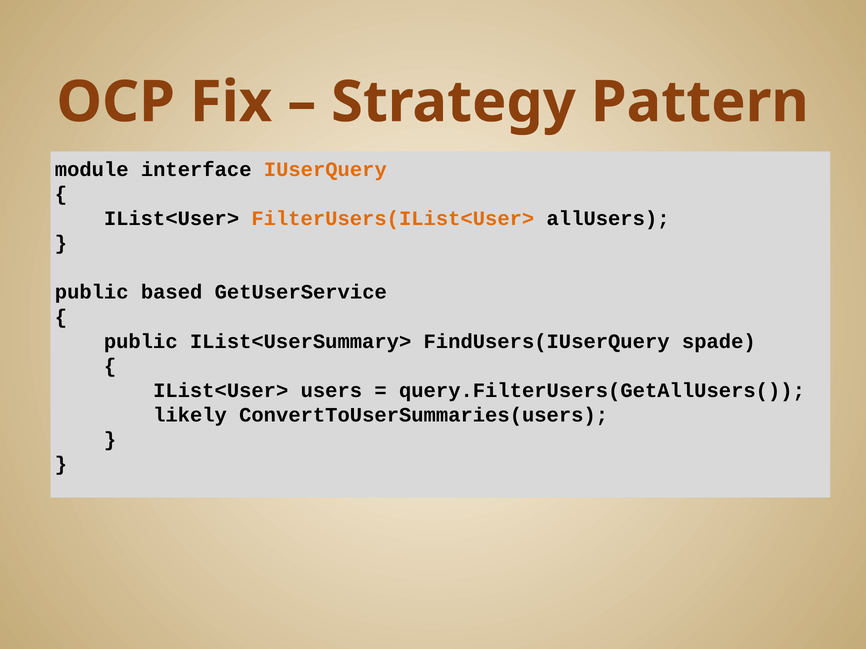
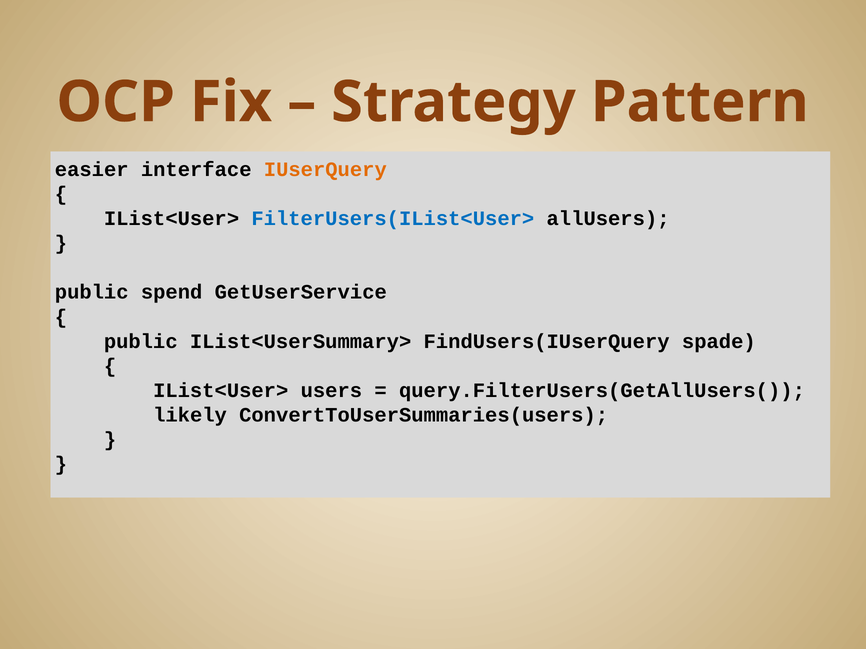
module: module -> easier (92, 170)
FilterUsers(IList<User> colour: orange -> blue (393, 219)
based: based -> spend (172, 292)
